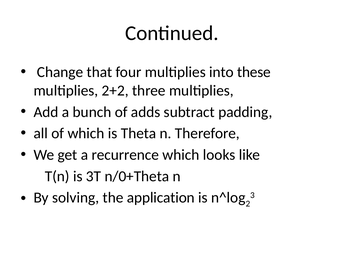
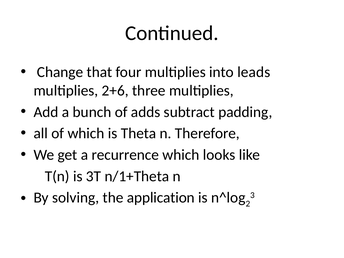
these: these -> leads (254, 72)
2+2: 2+2 -> 2+6 (115, 91)
n/0+Theta: n/0+Theta -> n/1+Theta (137, 176)
